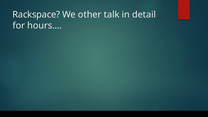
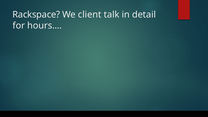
other: other -> client (90, 15)
